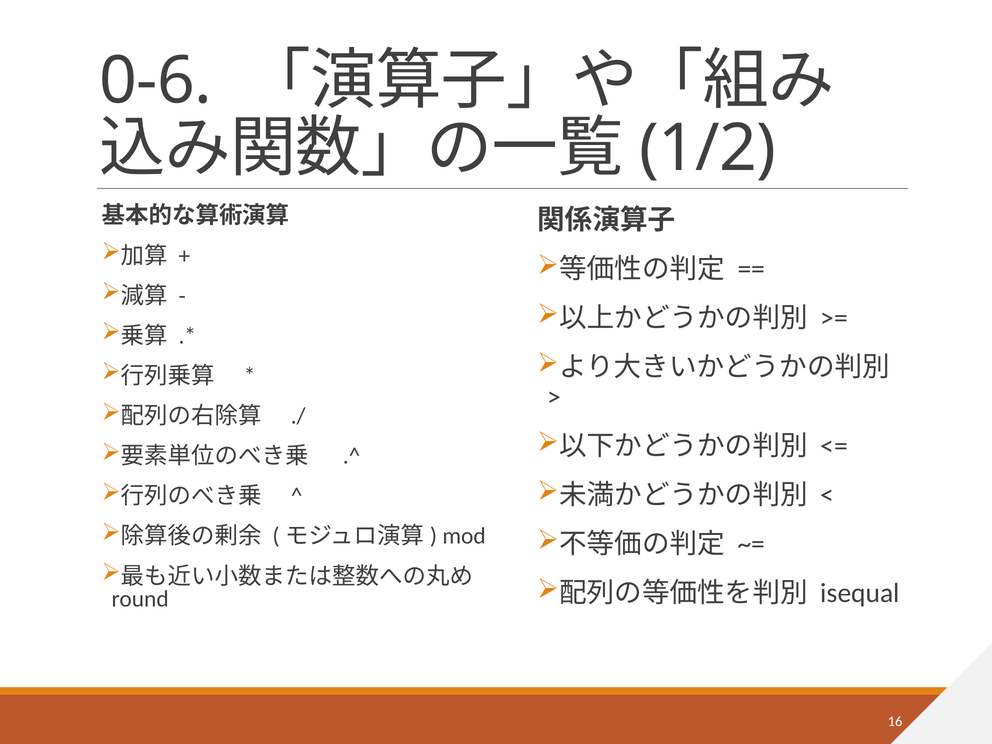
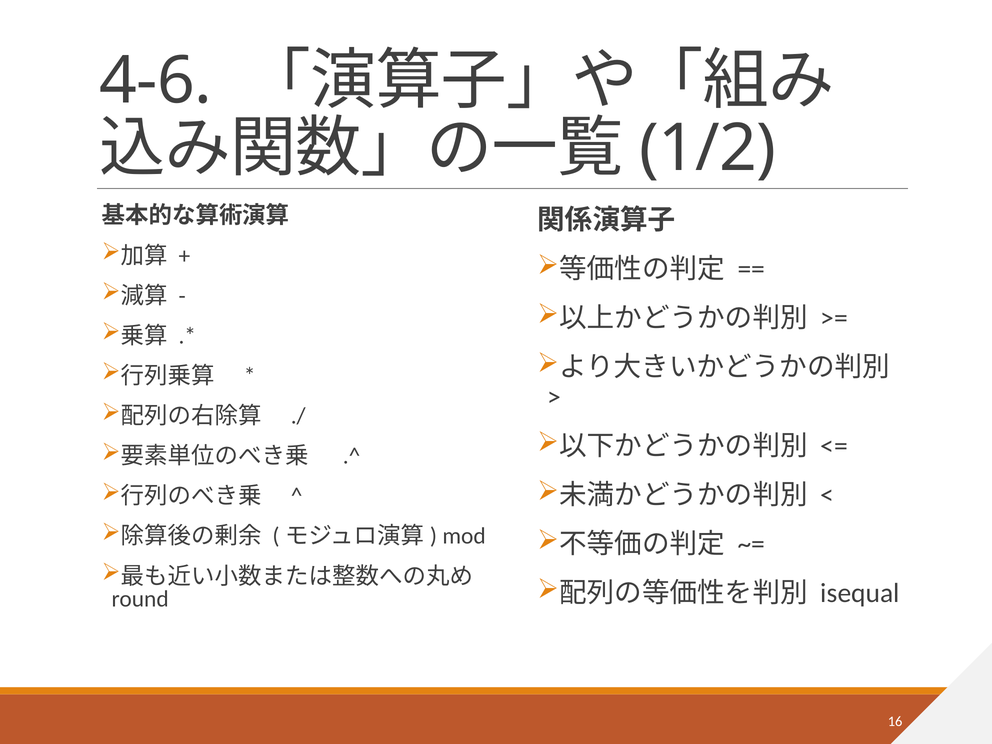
0-6: 0-6 -> 4-6 (156, 81)
